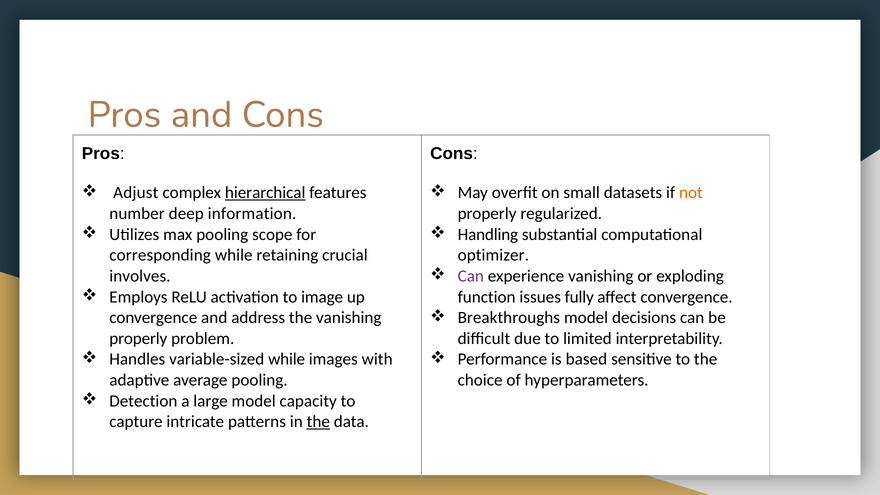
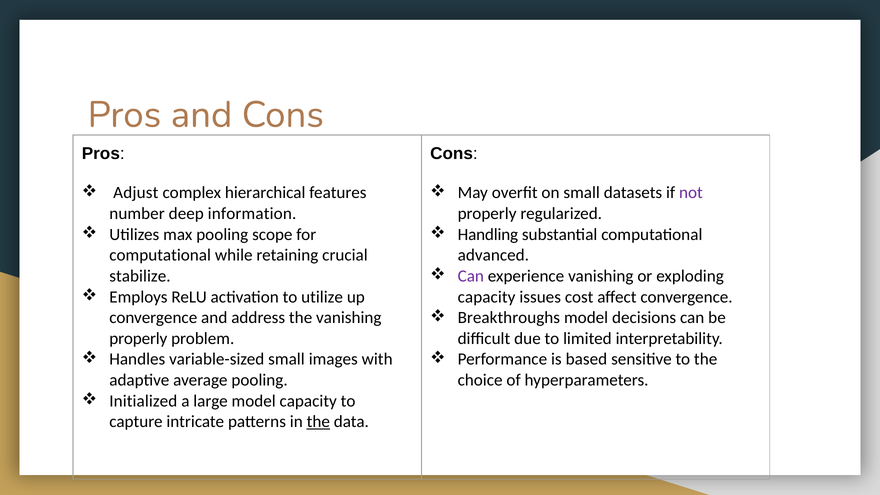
hierarchical underline: present -> none (265, 193)
not colour: orange -> purple (691, 193)
corresponding: corresponding -> computational (160, 255)
optimizer: optimizer -> advanced (493, 255)
involves: involves -> stabilize (140, 276)
image: image -> utilize (322, 297)
function: function -> capacity (487, 297)
fully: fully -> cost (579, 297)
variable-sized while: while -> small (286, 359)
Detection: Detection -> Initialized (143, 401)
